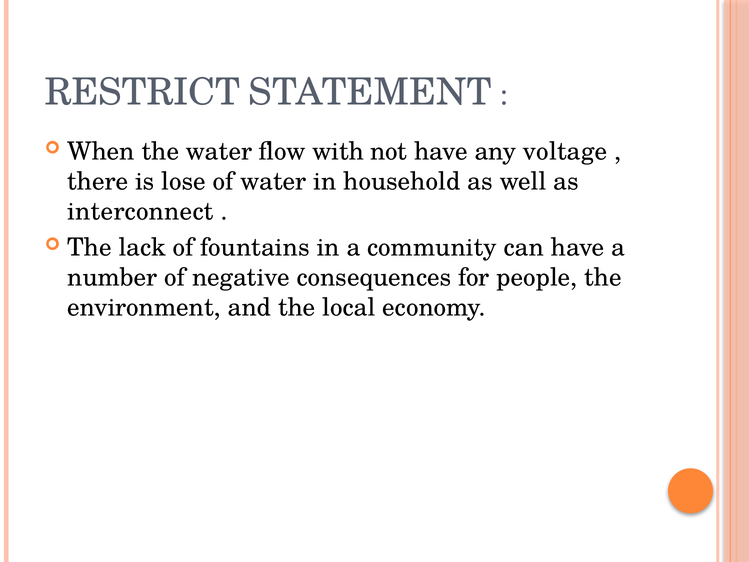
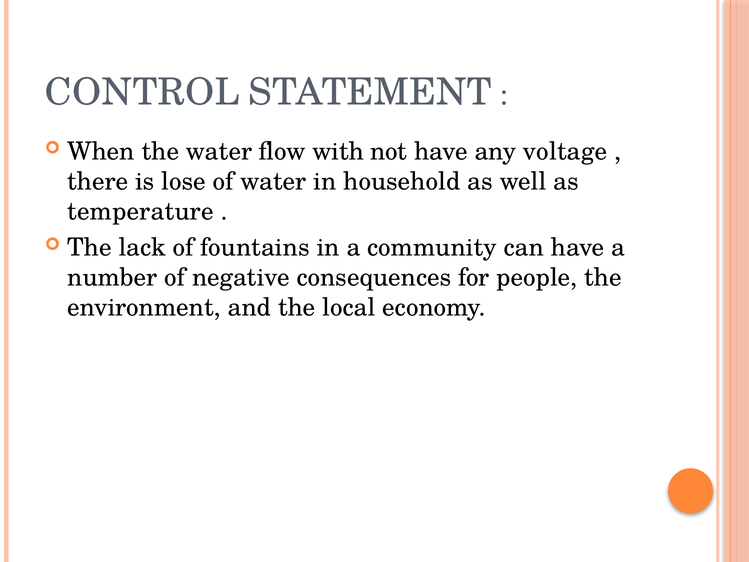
RESTRICT: RESTRICT -> CONTROL (142, 93)
interconnect: interconnect -> temperature (140, 211)
